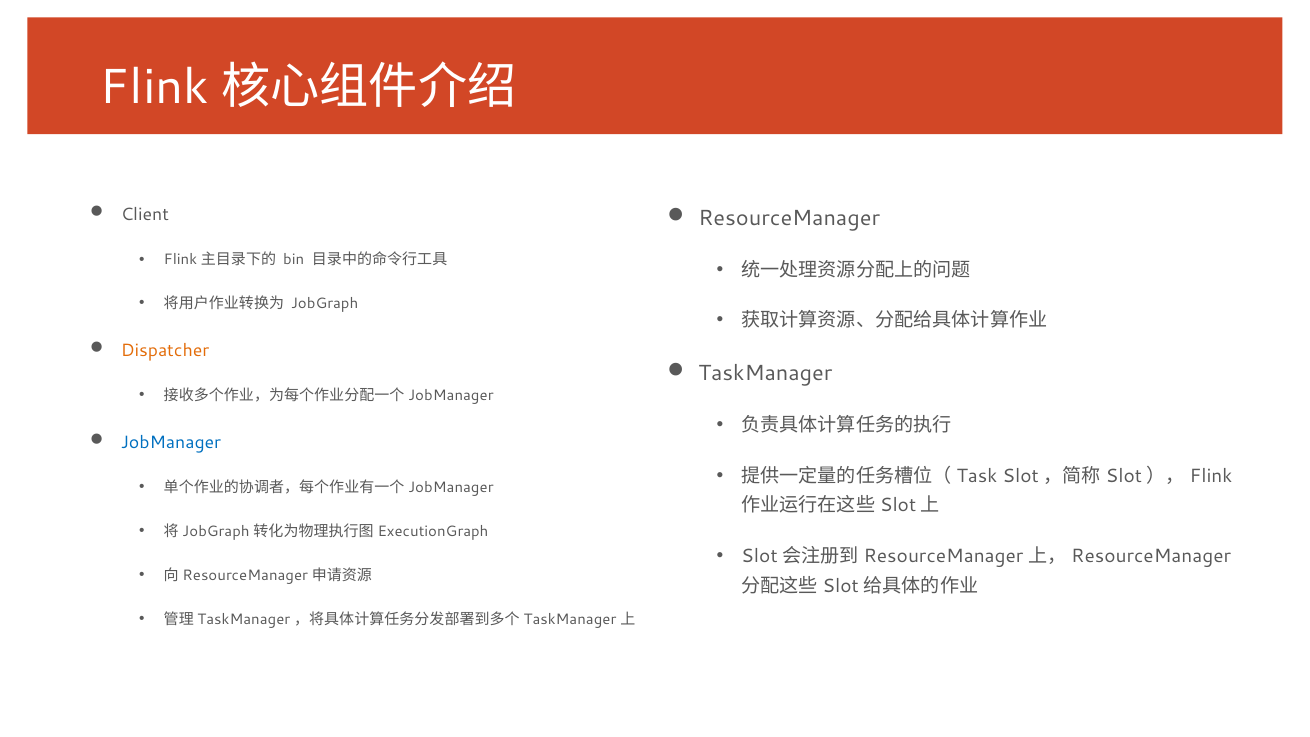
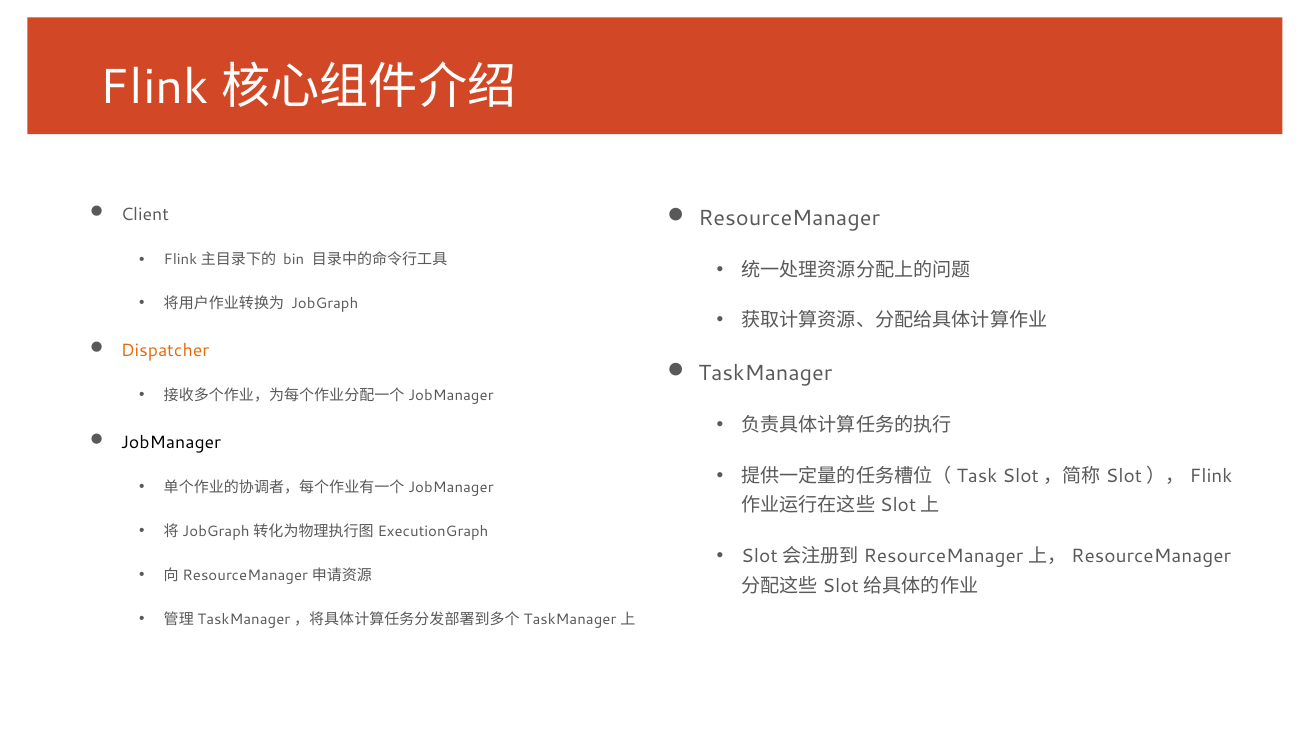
JobManager colour: blue -> black (171, 442)
